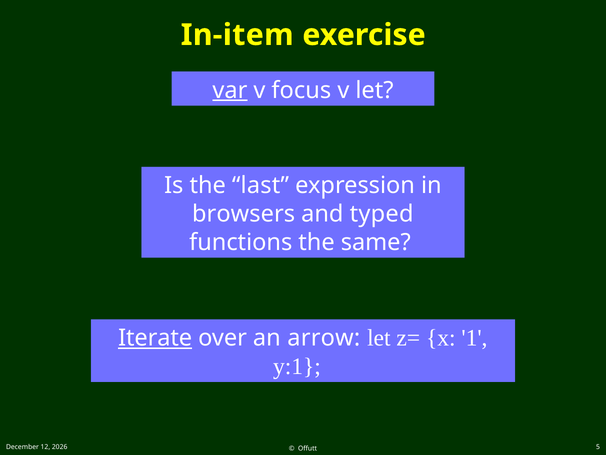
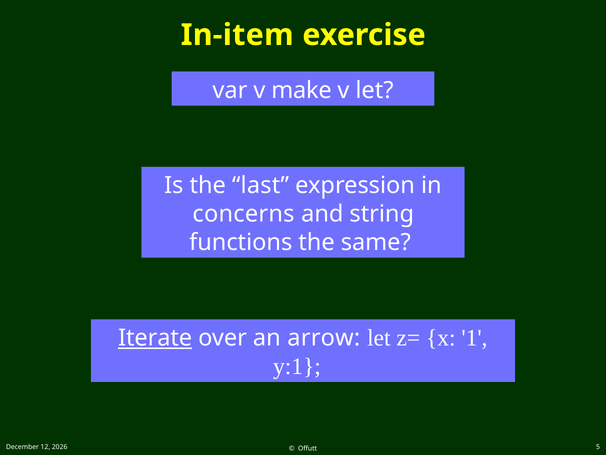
var underline: present -> none (230, 90)
focus: focus -> make (302, 90)
browsers: browsers -> concerns (243, 214)
typed: typed -> string (382, 214)
